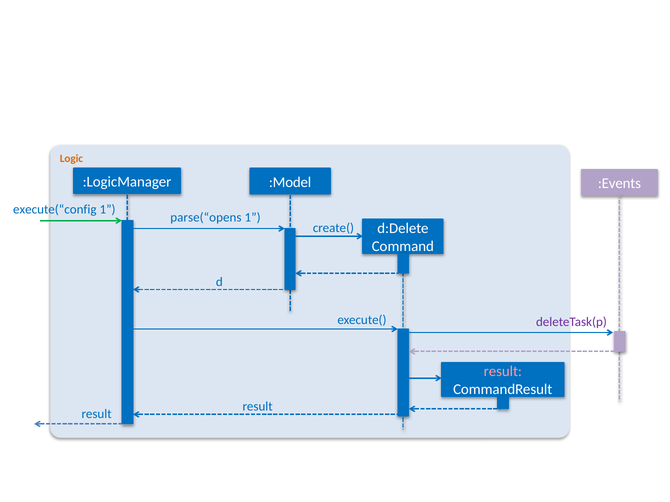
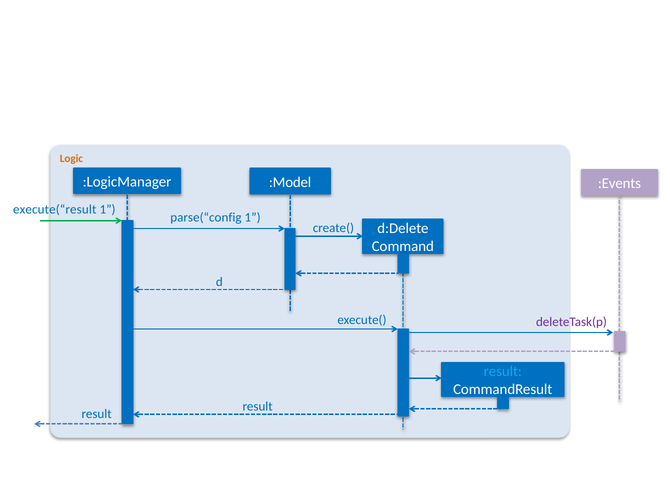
execute(“config: execute(“config -> execute(“result (55, 210)
parse(“opens: parse(“opens -> parse(“config (206, 218)
result colour: pink -> light blue (503, 372)
